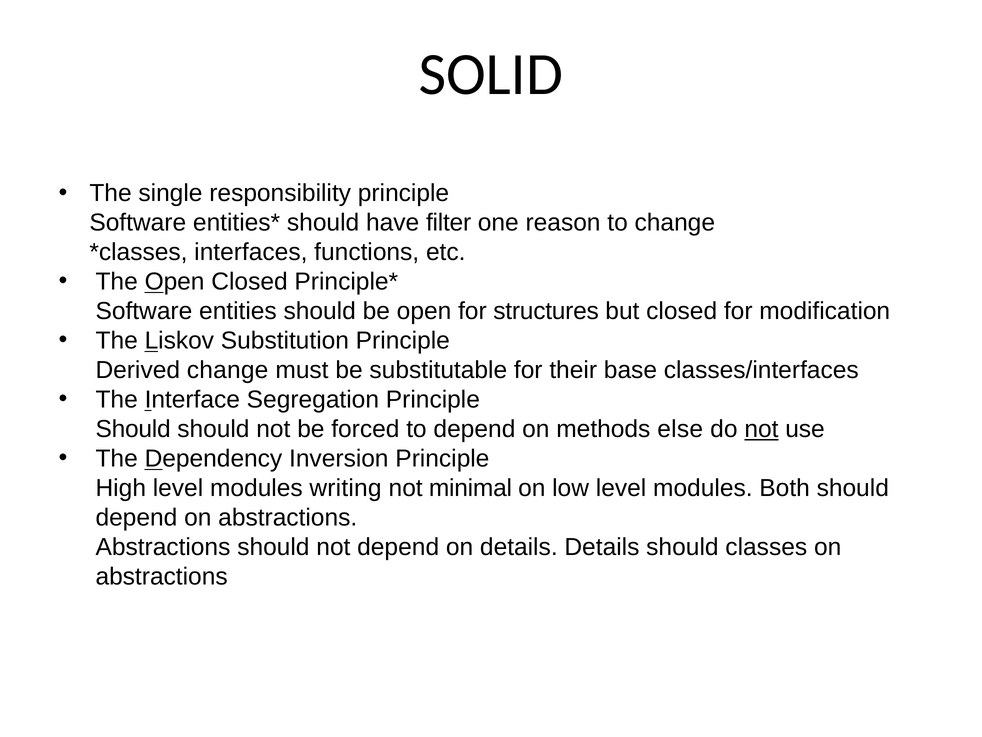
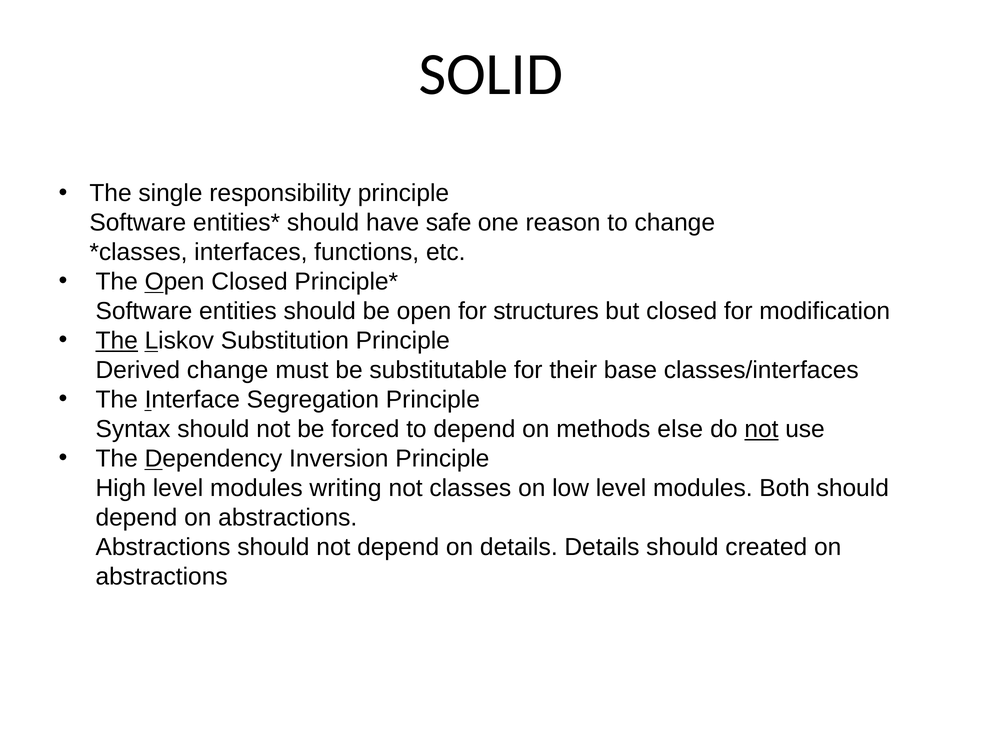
filter: filter -> safe (449, 223)
The underline: none -> present (117, 340)
Should: Should -> Syntax (133, 429)
minimal: minimal -> classes (470, 488)
classes: classes -> created (766, 547)
